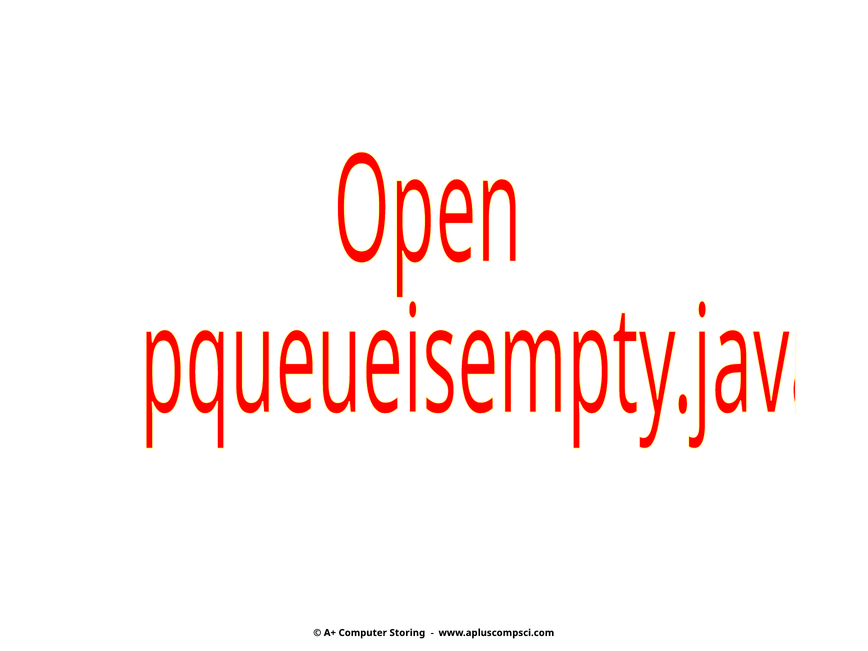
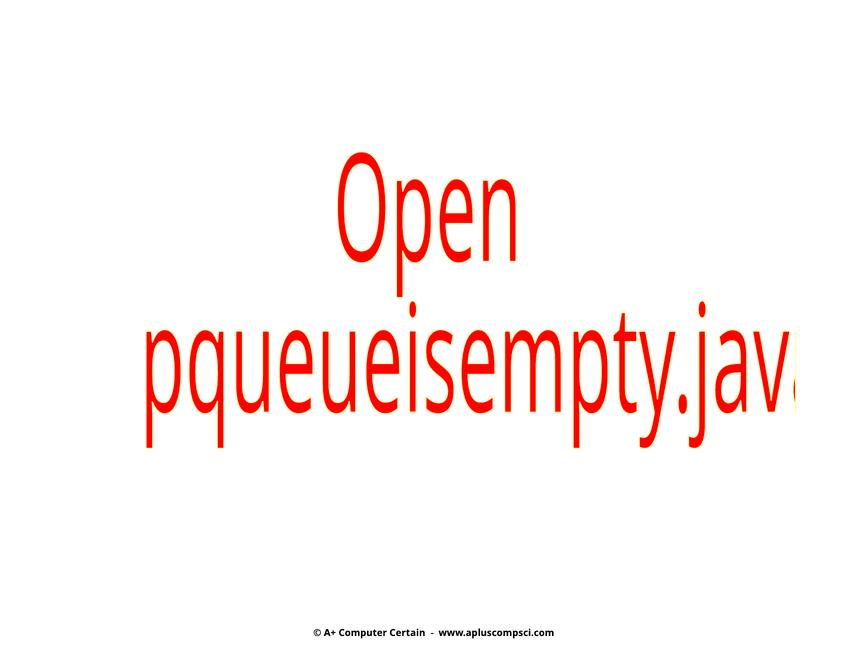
Storing: Storing -> Certain (407, 633)
